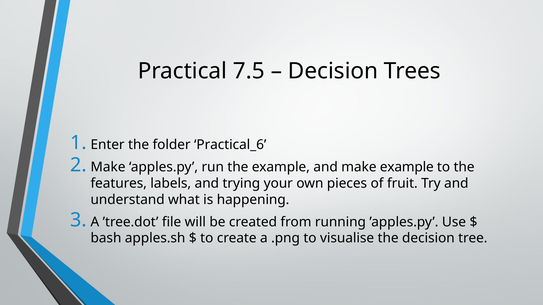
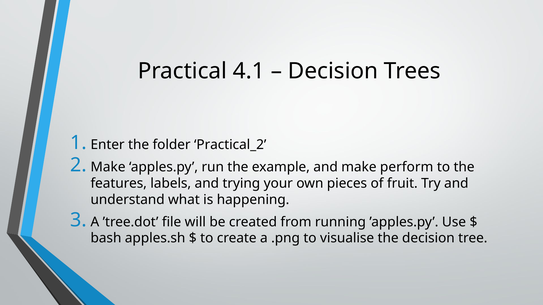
7.5: 7.5 -> 4.1 (249, 71)
Practical_6: Practical_6 -> Practical_2 (230, 145)
make example: example -> perform (407, 167)
